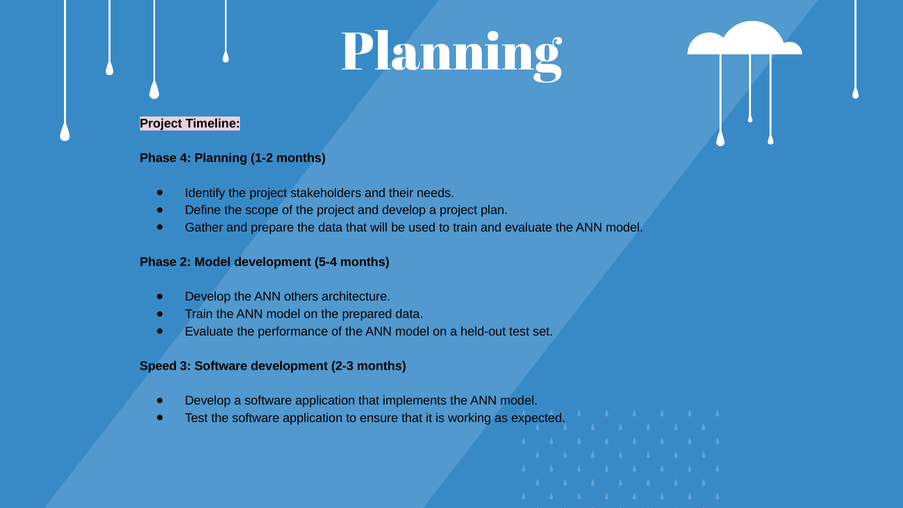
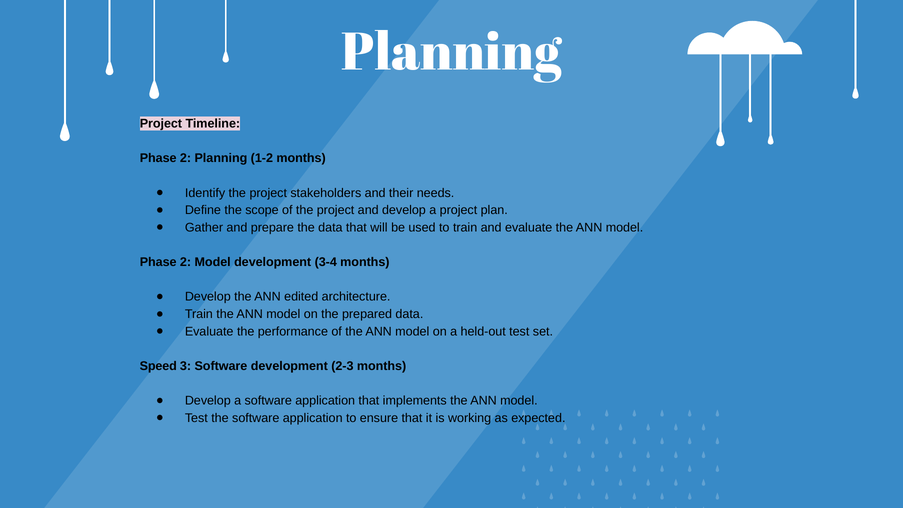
4: 4 -> 2 (186, 158)
5-4: 5-4 -> 3-4 (326, 262)
others: others -> edited (301, 297)
